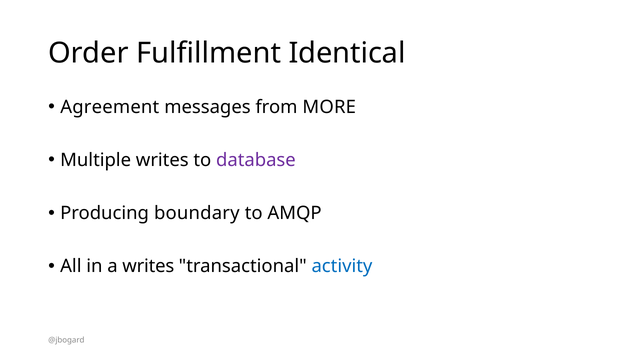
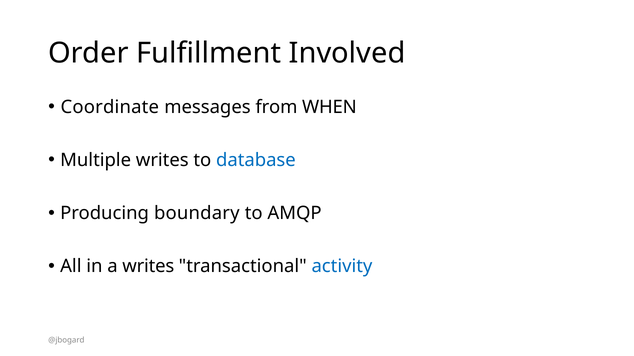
Identical: Identical -> Involved (347, 53)
Agreement: Agreement -> Coordinate (110, 107)
MORE: MORE -> WHEN (329, 107)
database colour: purple -> blue (256, 160)
